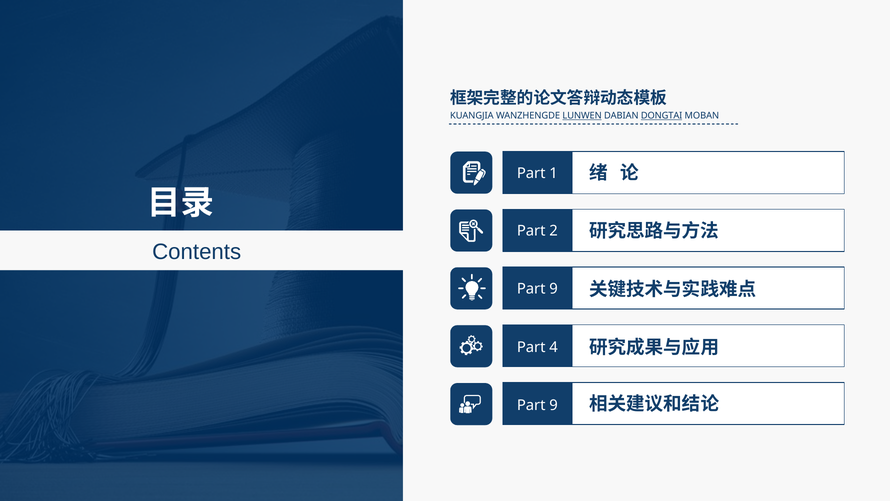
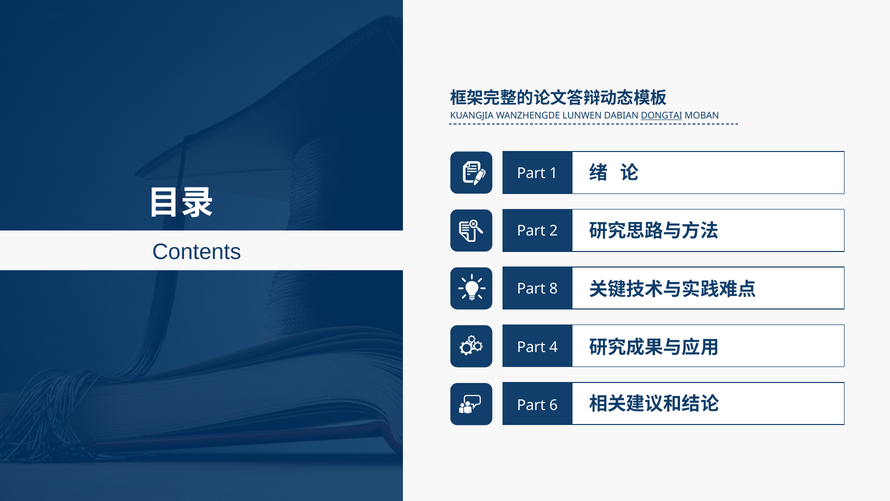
LUNWEN underline: present -> none (582, 116)
9: 9 -> 8 (554, 288)
9: 9 -> 6 (554, 405)
